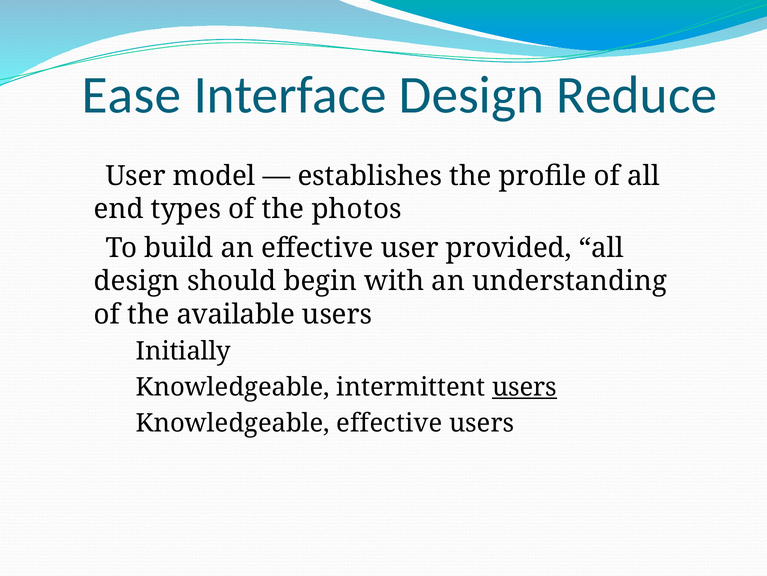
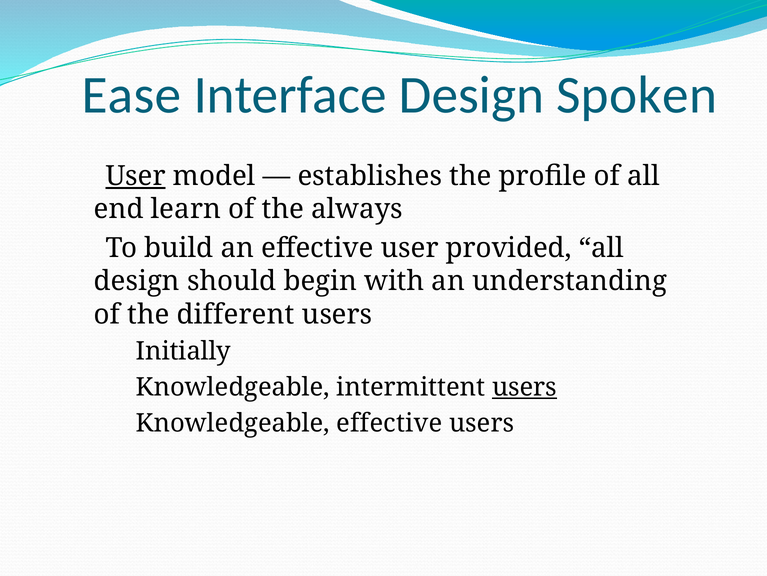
Reduce: Reduce -> Spoken (637, 95)
User underline: none -> present (136, 176)
types: types -> learn (186, 209)
photos: photos -> always (357, 209)
available: available -> different (236, 314)
